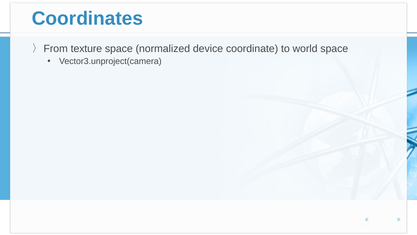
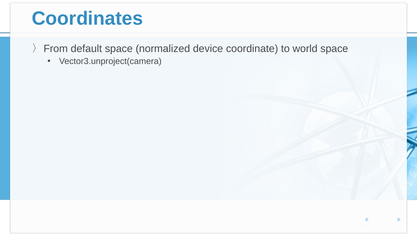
texture: texture -> default (86, 49)
